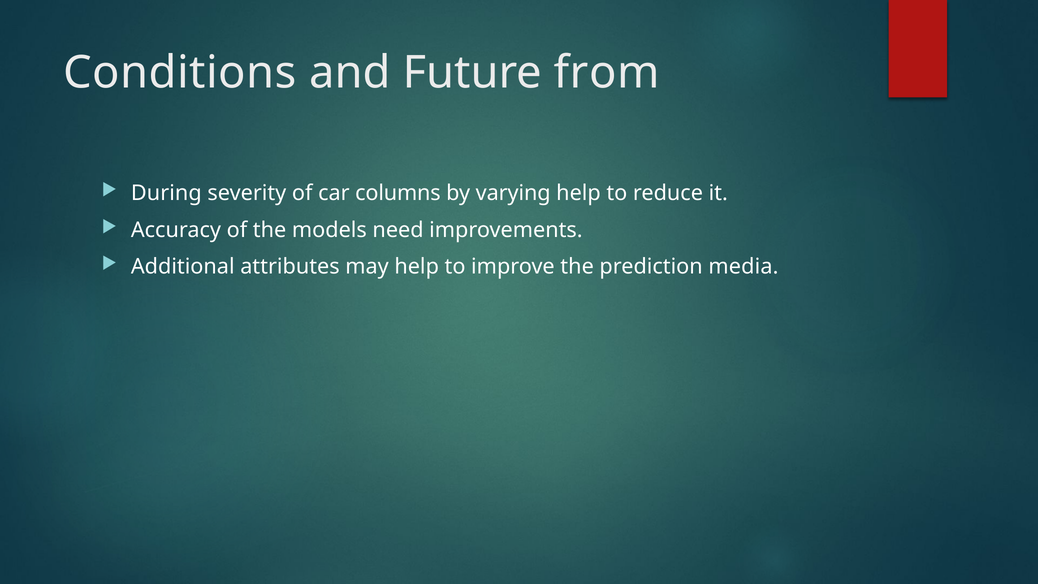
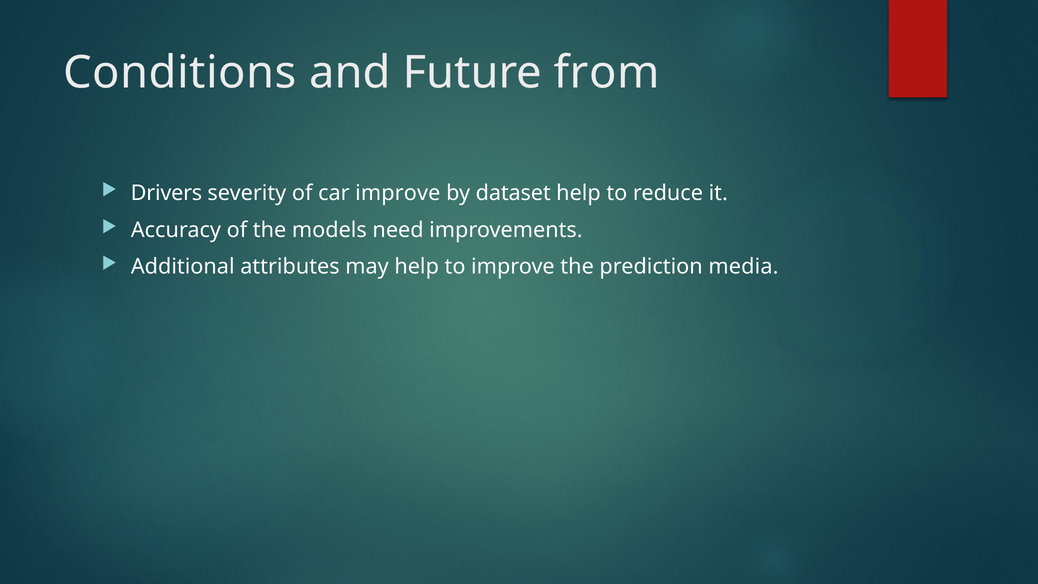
During: During -> Drivers (166, 193)
car columns: columns -> improve (398, 193)
varying: varying -> dataset (513, 193)
